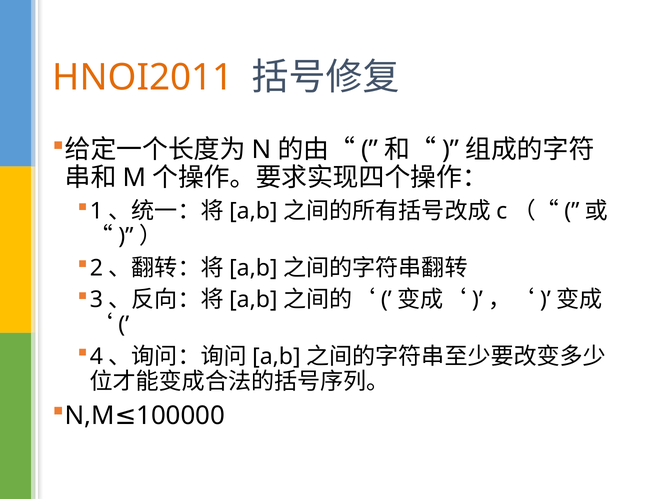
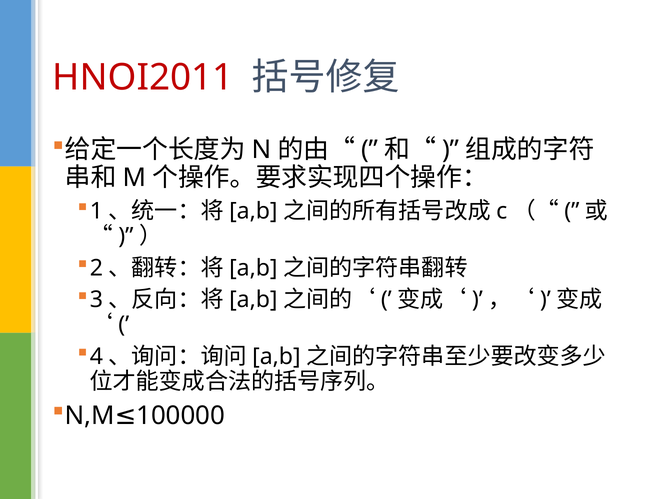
HNOI2011 colour: orange -> red (143, 77)
